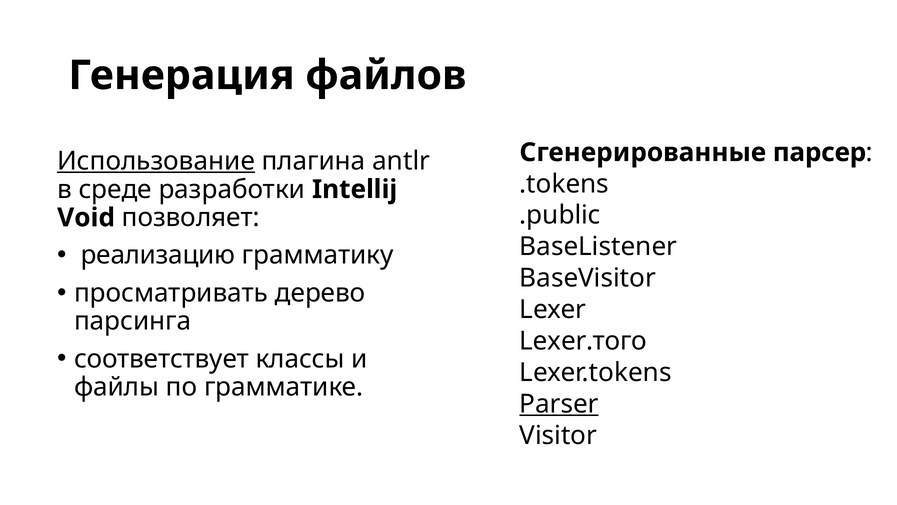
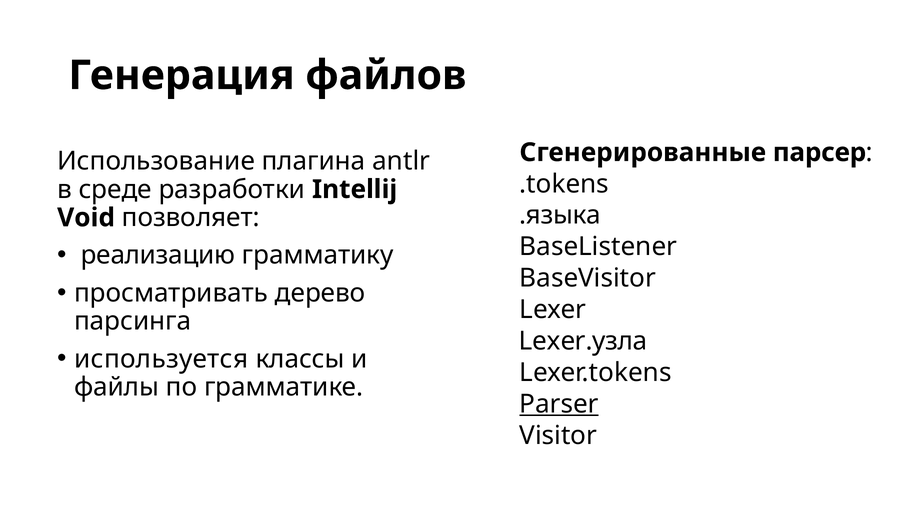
Использование underline: present -> none (156, 161)
.public: .public -> .языка (560, 215)
Lexer.того: Lexer.того -> Lexer.узла (583, 341)
соответствует: соответствует -> используется (161, 359)
